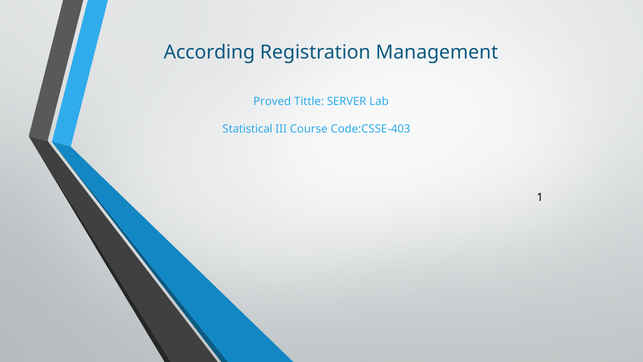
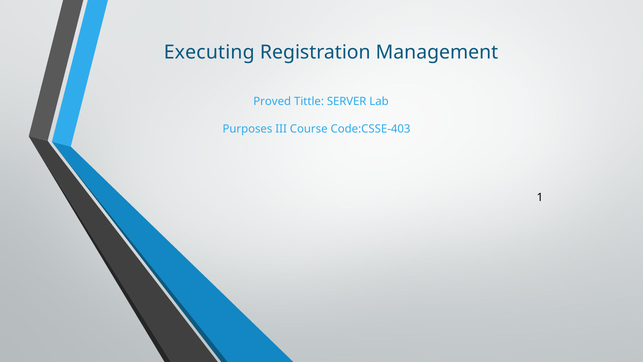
According: According -> Executing (209, 52)
Statistical: Statistical -> Purposes (247, 129)
